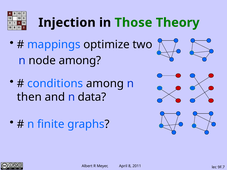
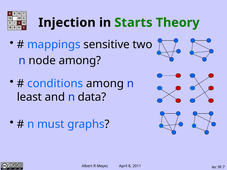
Those: Those -> Starts (133, 23)
optimize: optimize -> sensitive (107, 45)
then: then -> least (29, 97)
finite: finite -> must (51, 124)
